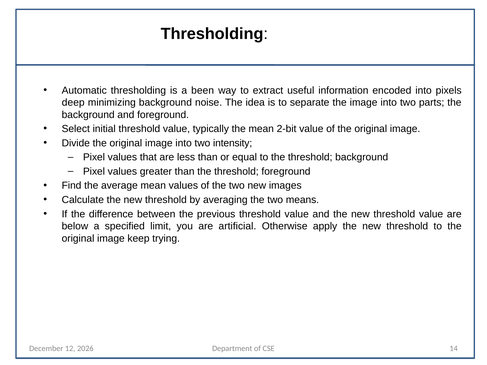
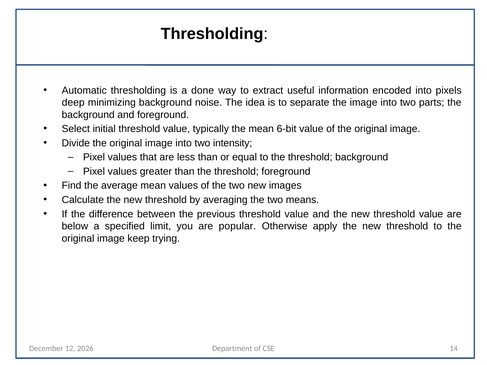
been: been -> done (203, 90)
2-bit: 2-bit -> 6-bit (287, 129)
artificial: artificial -> popular (237, 226)
